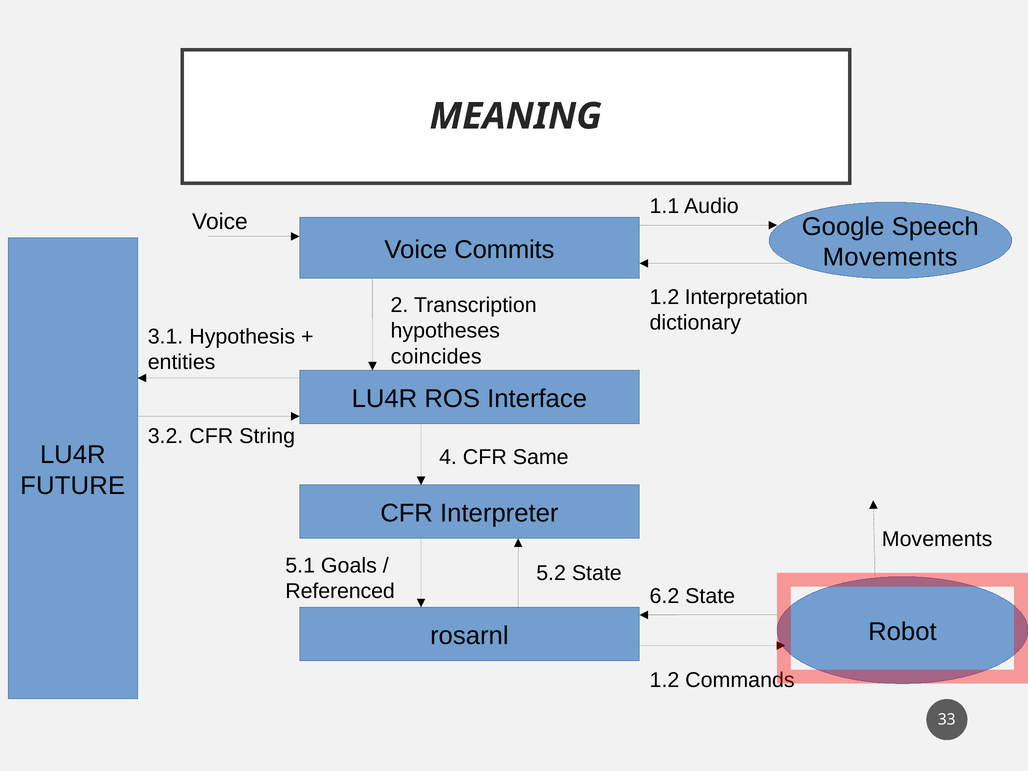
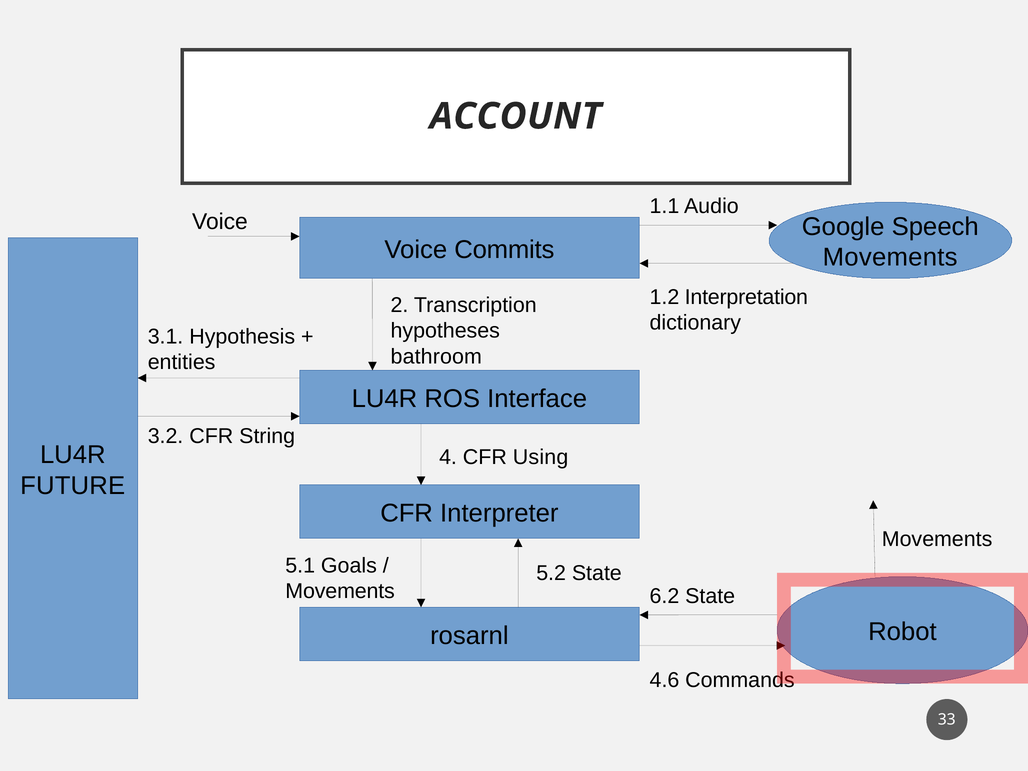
MEANING: MEANING -> ACCOUNT (515, 116)
coincides: coincides -> bathroom (436, 356)
Same: Same -> Using (541, 457)
Referenced: Referenced -> Movements (340, 591)
1.2: 1.2 -> 4.6 (664, 680)
